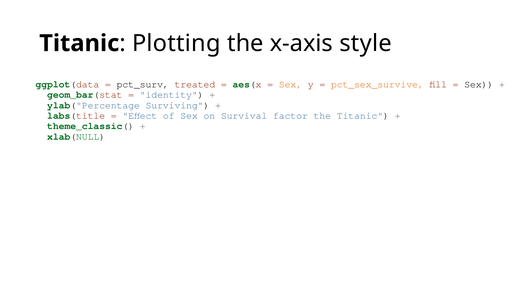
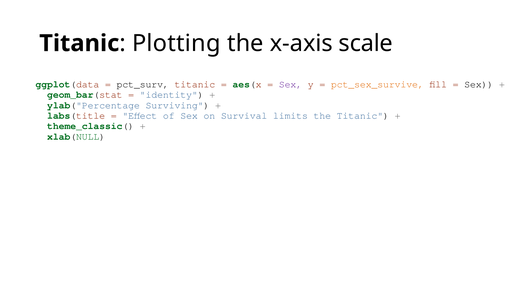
style: style -> scale (366, 43)
pct_surv treated: treated -> titanic (195, 84)
Sex colour: orange -> purple (290, 84)
factor: factor -> limits (290, 116)
